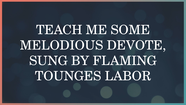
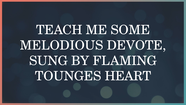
LABOR: LABOR -> HEART (128, 76)
